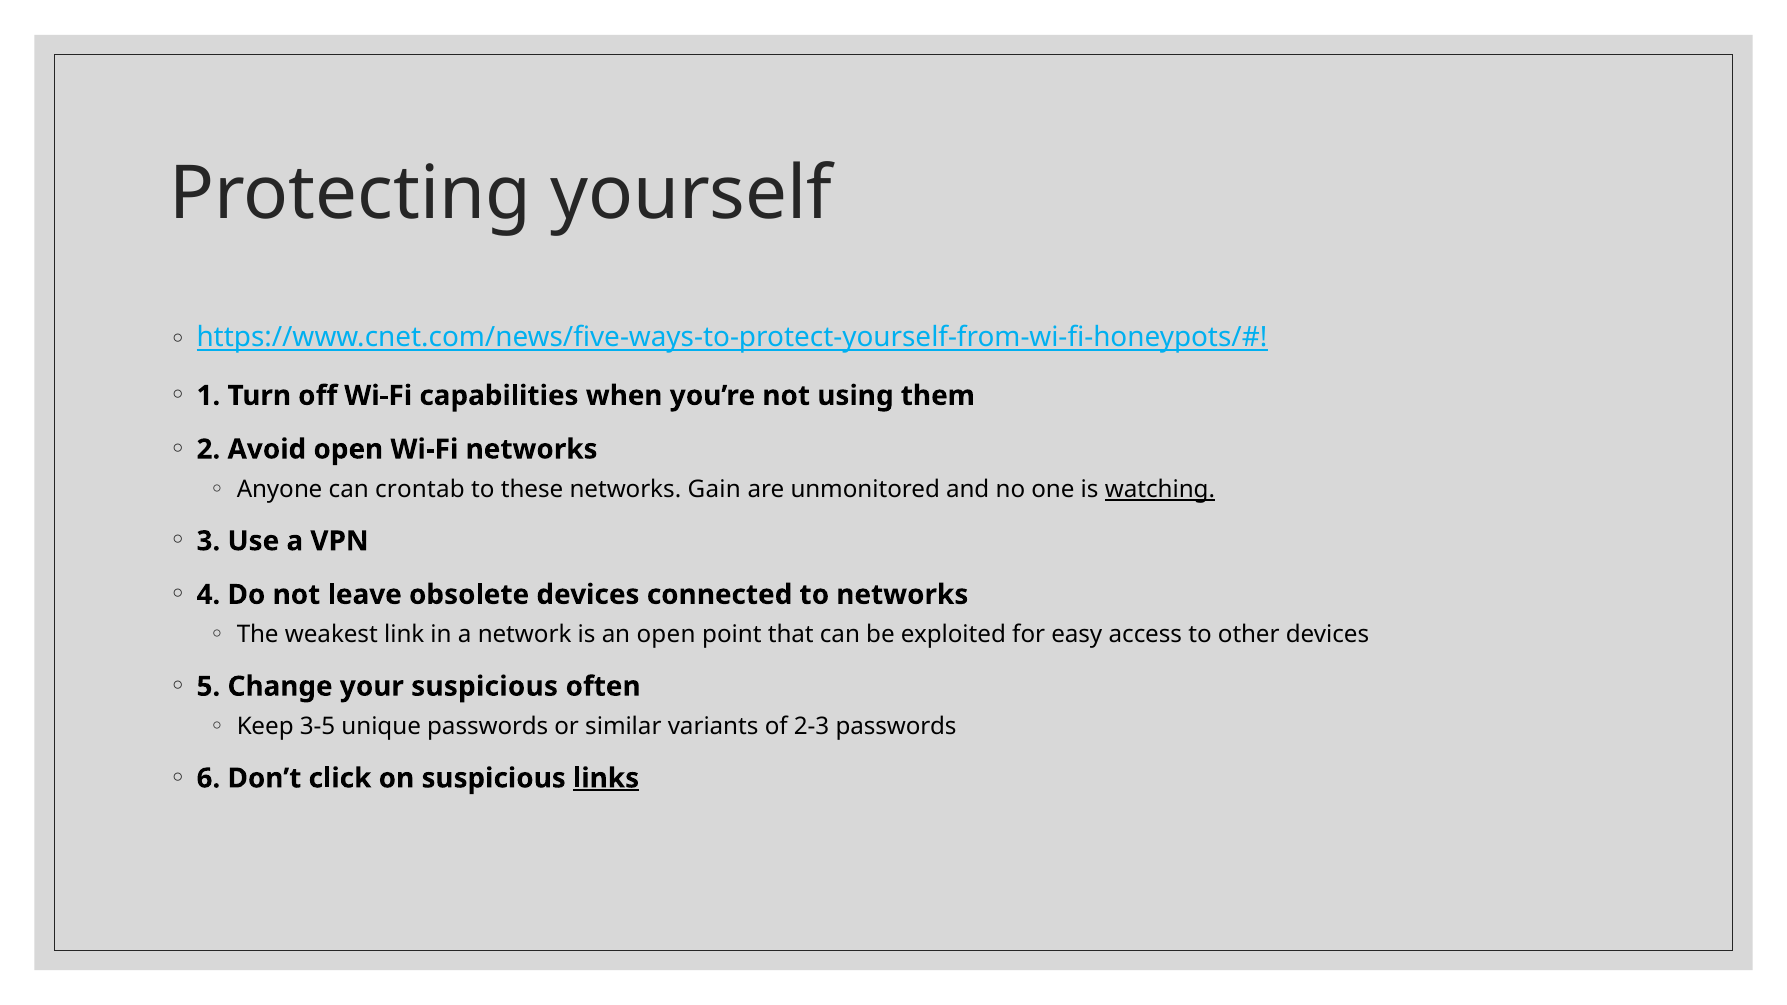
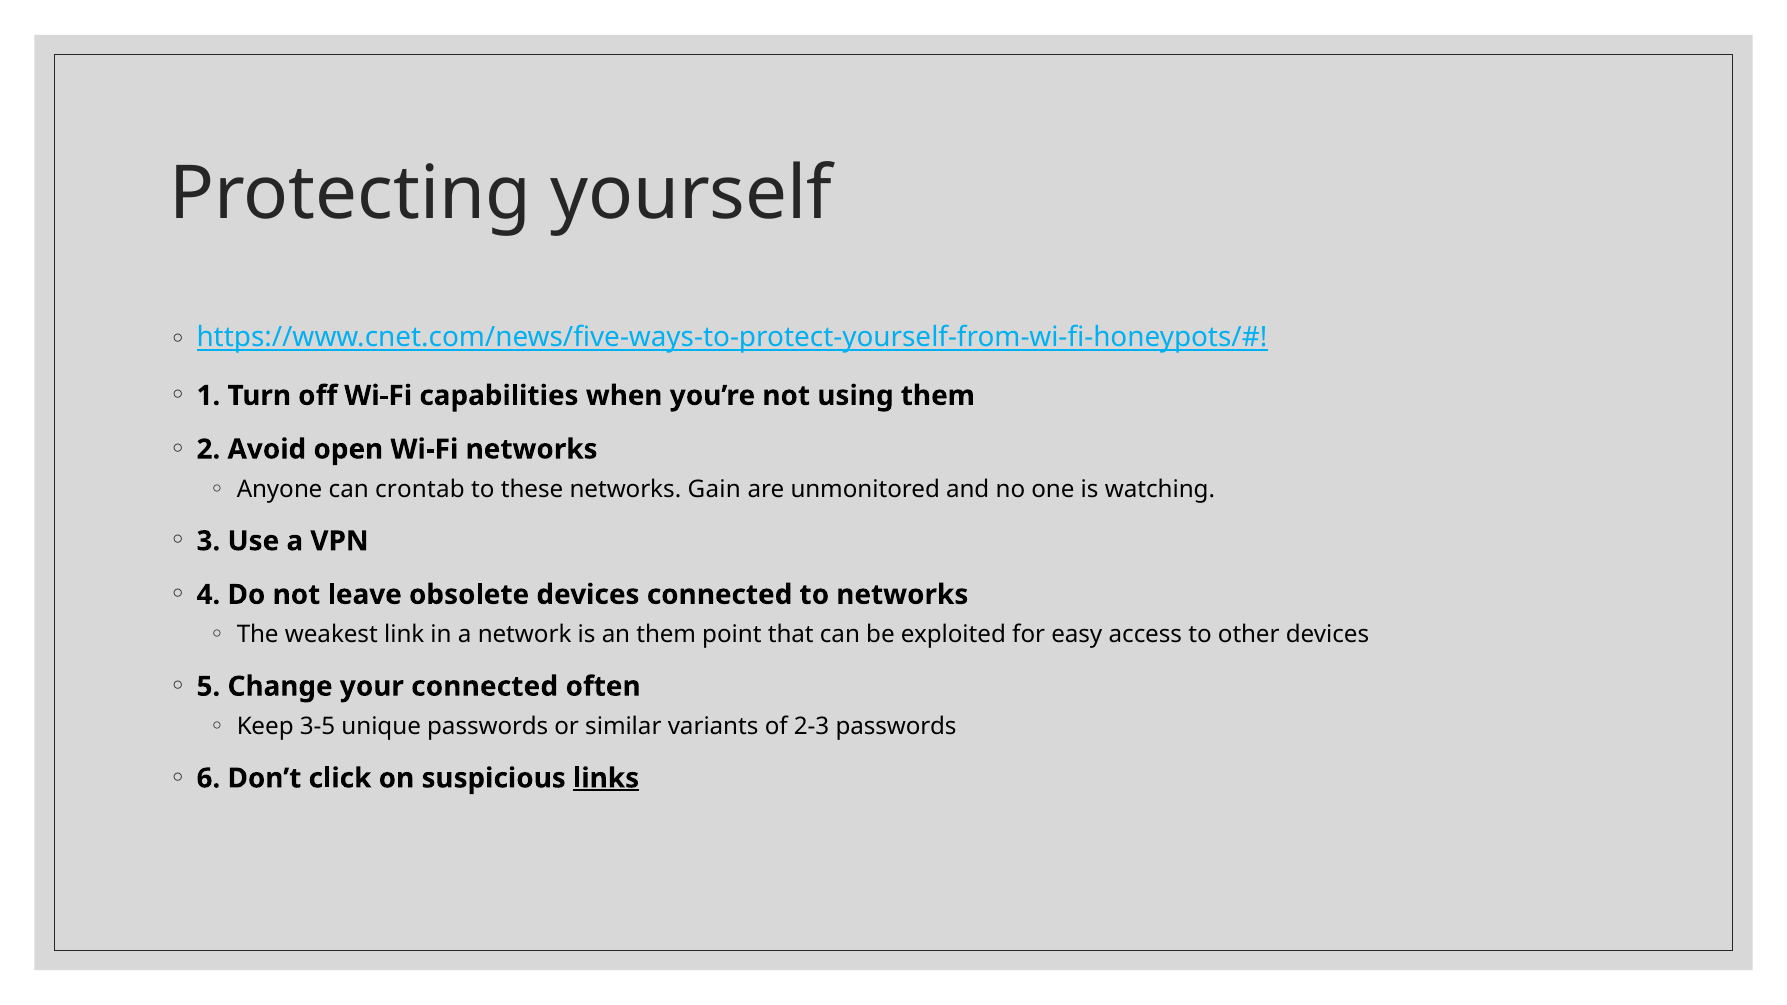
watching underline: present -> none (1160, 490)
an open: open -> them (666, 635)
your suspicious: suspicious -> connected (485, 687)
